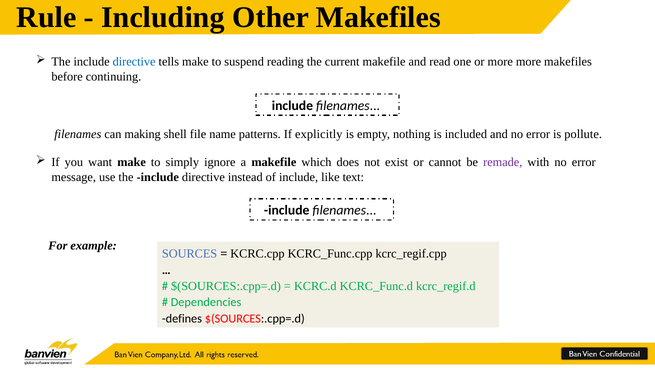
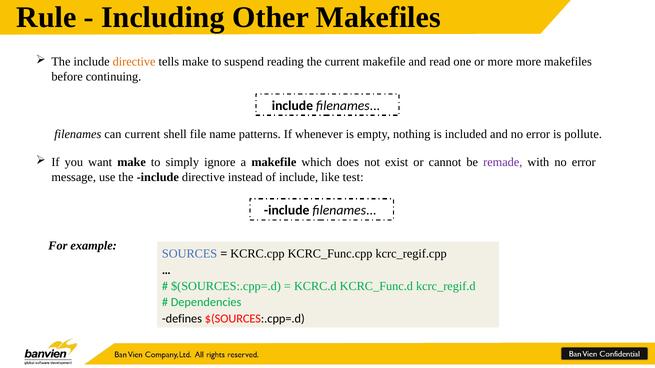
directive colour: blue -> orange (134, 62)
can making: making -> current (142, 134)
explicitly: explicitly -> whenever (319, 134)
text: text -> test (353, 177)
